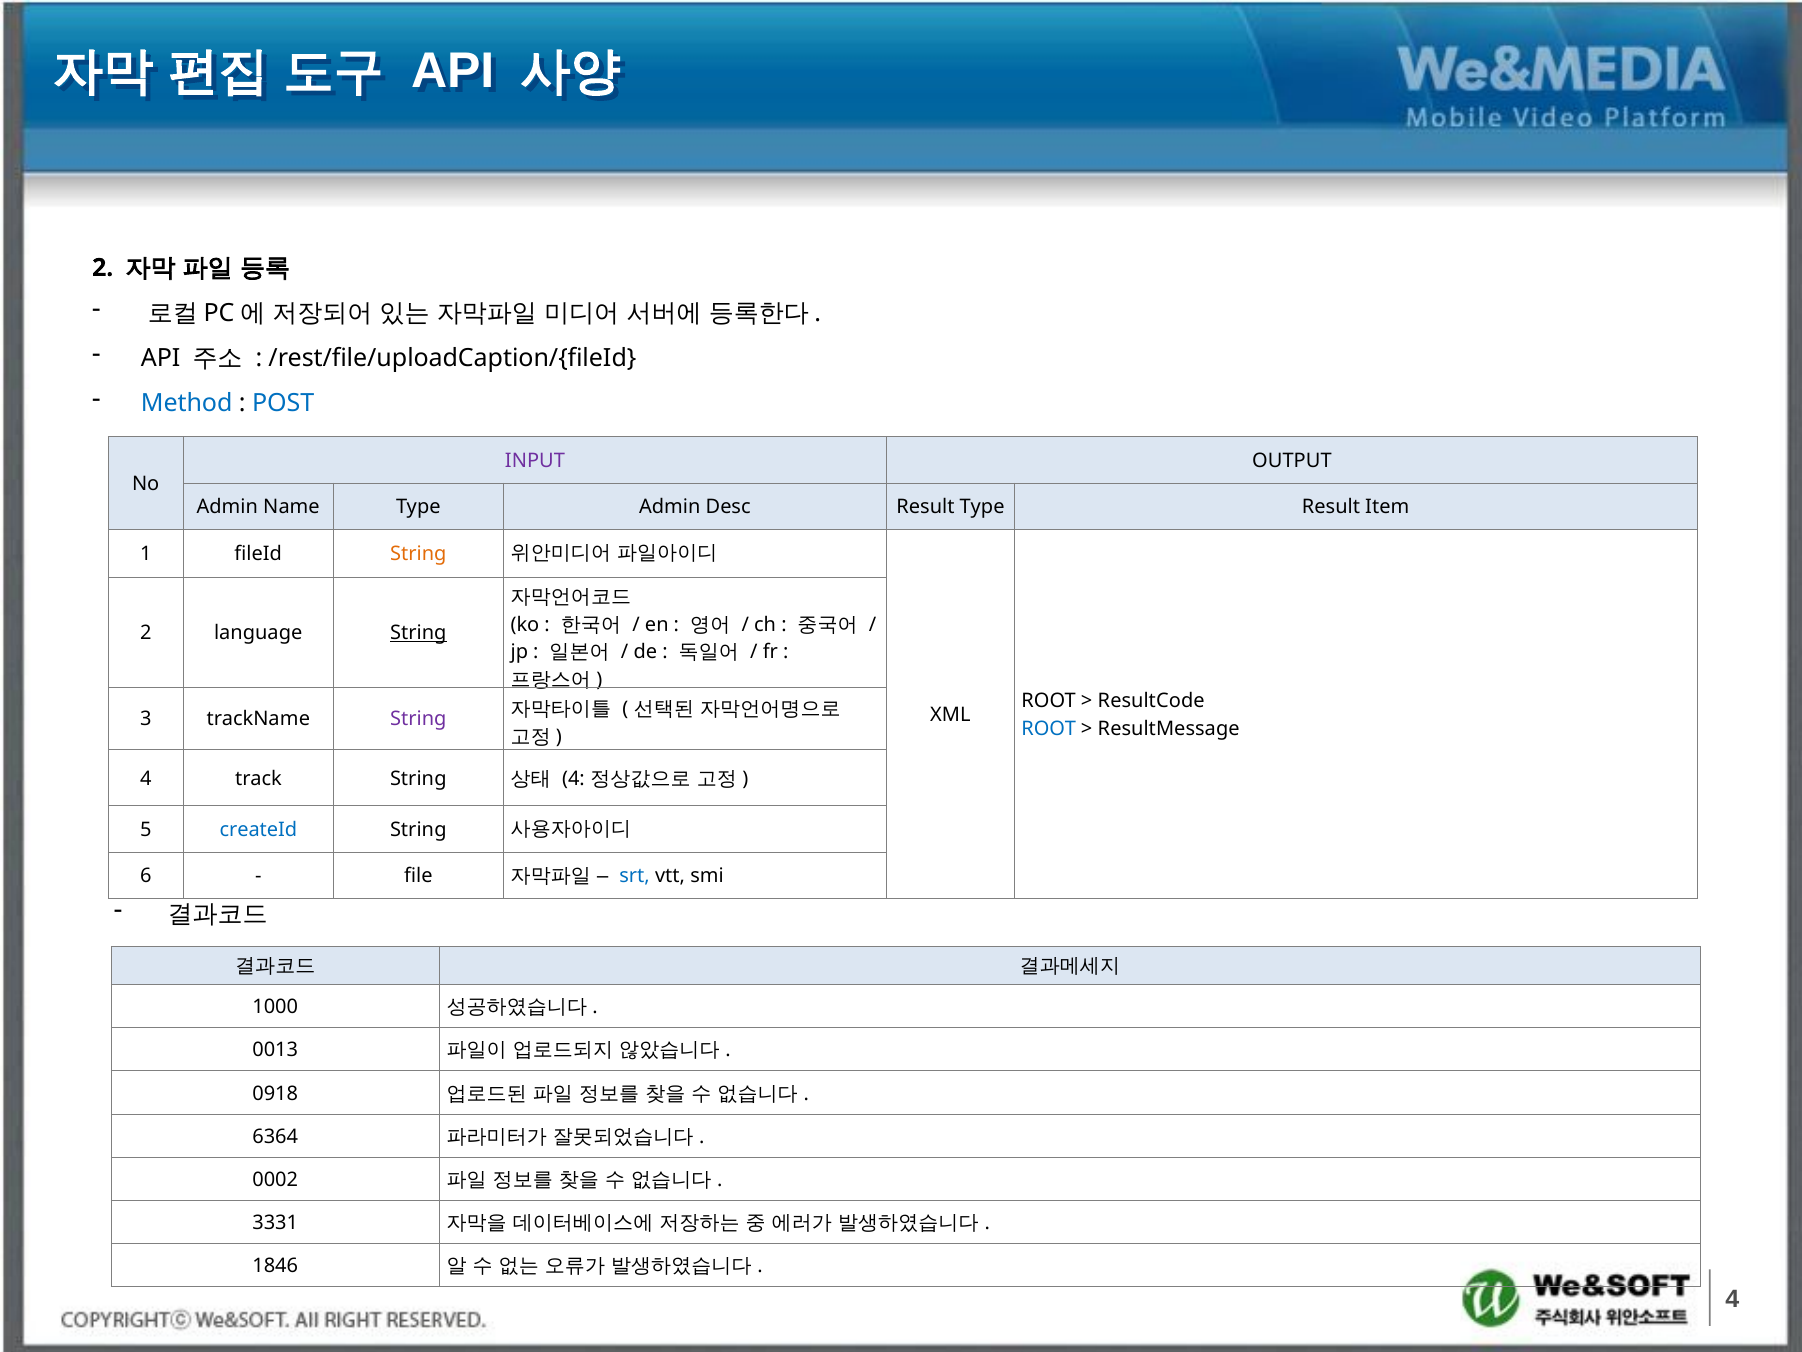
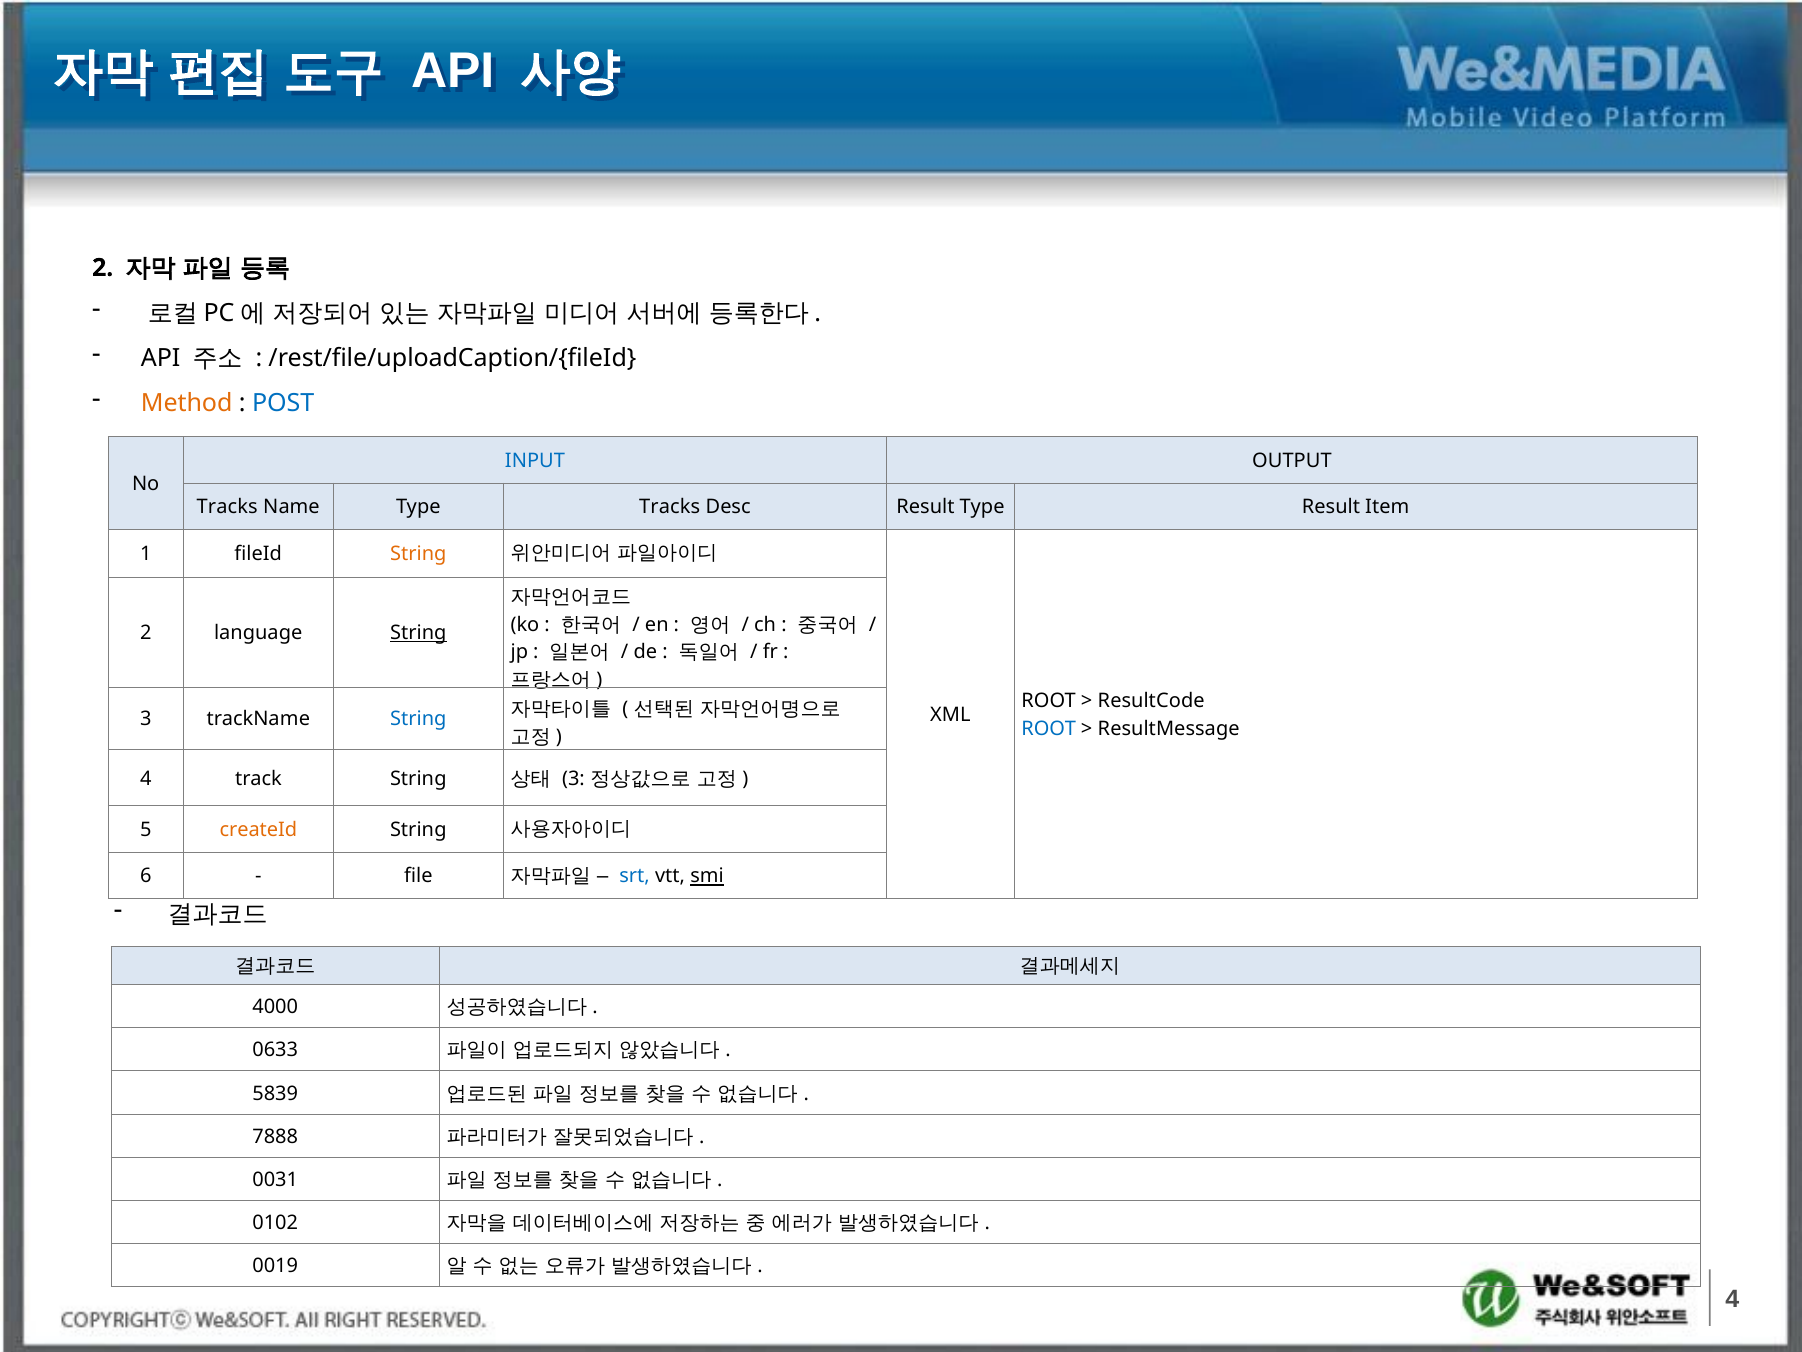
Method colour: blue -> orange (187, 403)
INPUT colour: purple -> blue (535, 461)
Admin: Admin -> Tracks (227, 507)
Type Admin: Admin -> Tracks (670, 507)
String colour: purple -> blue (418, 719)
4: 4 -> 3 (573, 778)
createId colour: blue -> orange (258, 830)
smi underline: none -> present (707, 876)
1000: 1000 -> 4000 (275, 1007)
0013: 0013 -> 0633 (275, 1050)
0918: 0918 -> 5839 (275, 1093)
6364: 6364 -> 7888 (275, 1136)
0002: 0002 -> 0031 (275, 1179)
3331: 3331 -> 0102 (275, 1222)
1846: 1846 -> 0019 (275, 1266)
